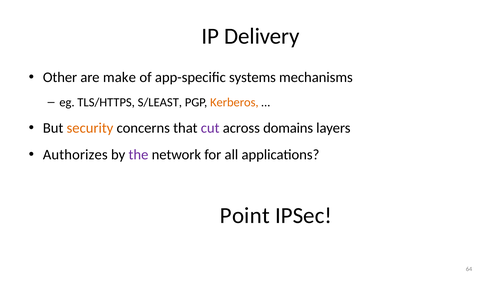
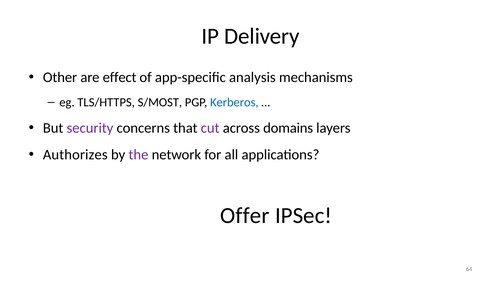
make: make -> effect (120, 77)
systems: systems -> analysis (252, 77)
S/LEAST: S/LEAST -> S/MOST (160, 102)
Kerberos colour: orange -> blue (234, 102)
security colour: orange -> purple (90, 128)
Point: Point -> Offer (245, 215)
